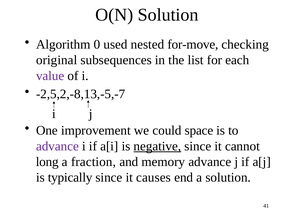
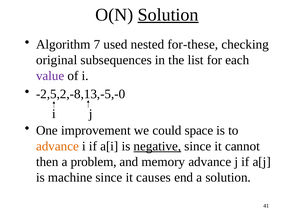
Solution underline: none -> present (168, 15)
0: 0 -> 7 (97, 45)
for-move: for-move -> for-these (193, 45)
-2,5,2,-8,13,-5,-7: -2,5,2,-8,13,-5,-7 -> -2,5,2,-8,13,-5,-0 (81, 94)
advance colour: purple -> orange (57, 146)
long: long -> then (47, 162)
fraction: fraction -> problem (94, 162)
typically: typically -> machine (70, 178)
